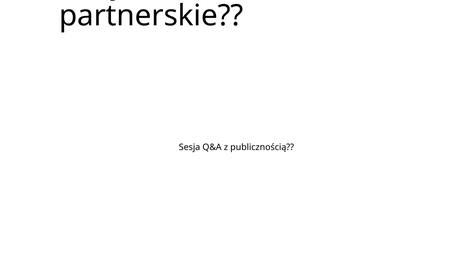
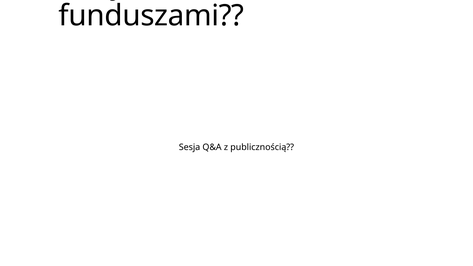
partnerskie: partnerskie -> funduszami (151, 16)
